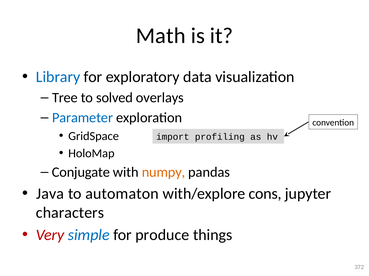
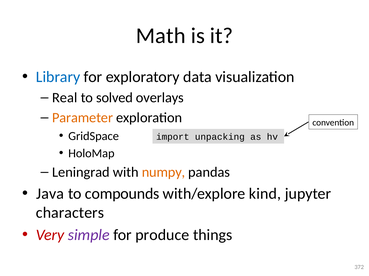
Tree: Tree -> Real (65, 98)
Parameter colour: blue -> orange (83, 118)
profiling: profiling -> unpacking (220, 137)
Conjugate: Conjugate -> Leningrad (81, 173)
automaton: automaton -> compounds (122, 194)
cons: cons -> kind (265, 194)
simple colour: blue -> purple (89, 236)
